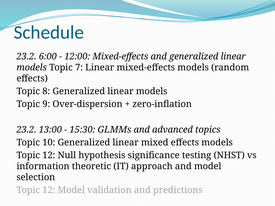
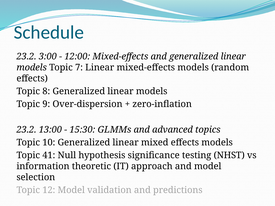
6:00: 6:00 -> 3:00 (48, 56)
12: 12 -> 41 (49, 155)
